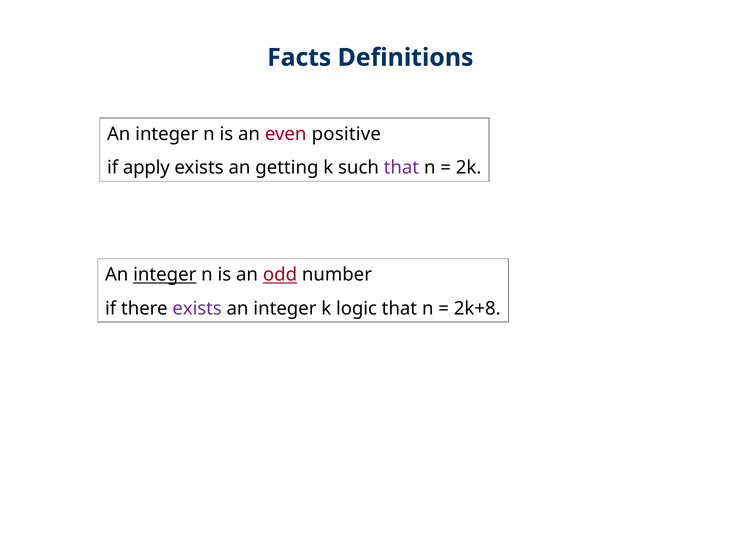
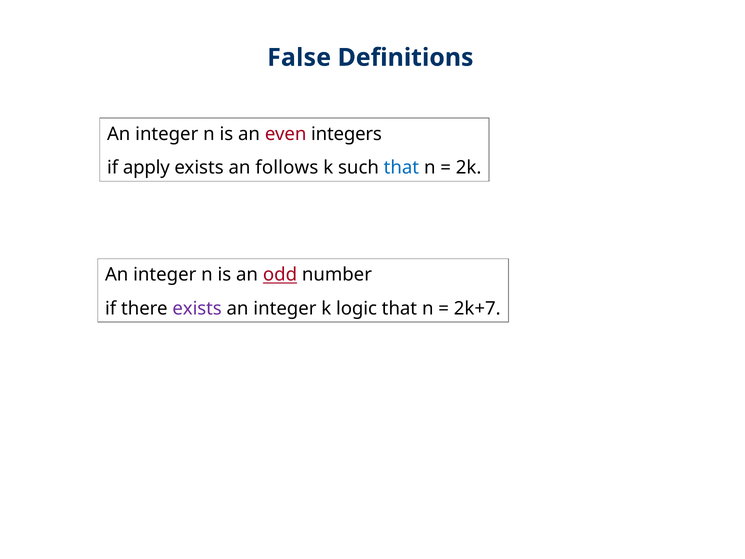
Facts: Facts -> False (299, 58)
positive: positive -> integers (346, 134)
getting: getting -> follows (287, 168)
that colour: purple -> blue (401, 168)
integer underline: present -> none (165, 275)
2k+8: 2k+8 -> 2k+7 (477, 308)
